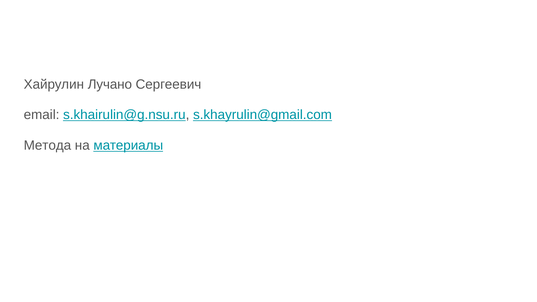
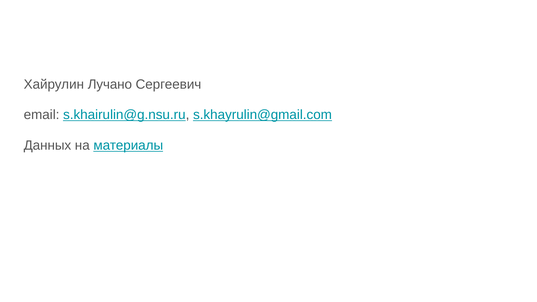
Метода: Метода -> Данных (47, 145)
